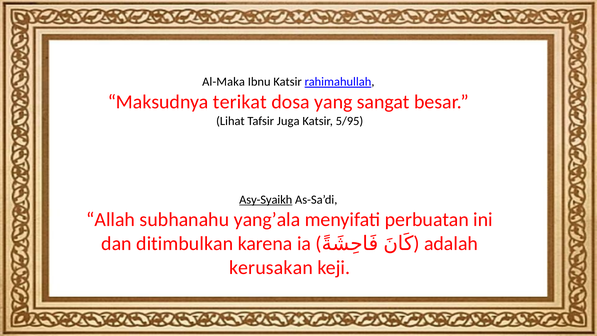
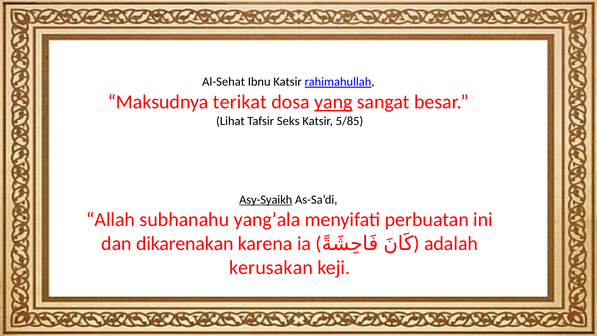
Al-Maka: Al-Maka -> Al-Sehat (224, 82)
yang underline: none -> present (333, 102)
Juga: Juga -> Seks (288, 121)
5/95: 5/95 -> 5/85 (349, 121)
ditimbulkan: ditimbulkan -> dikarenakan (185, 243)
